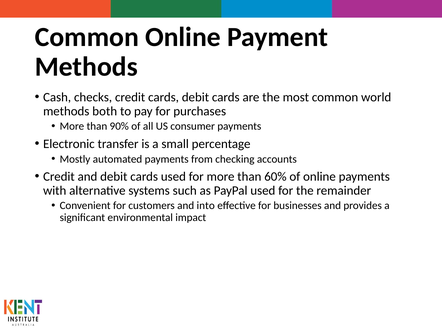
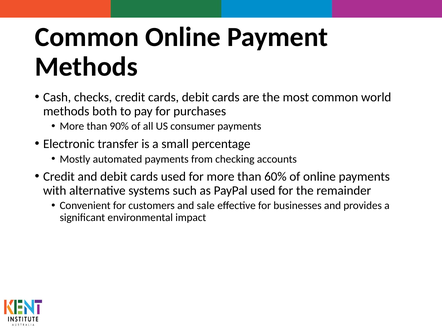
into: into -> sale (206, 206)
